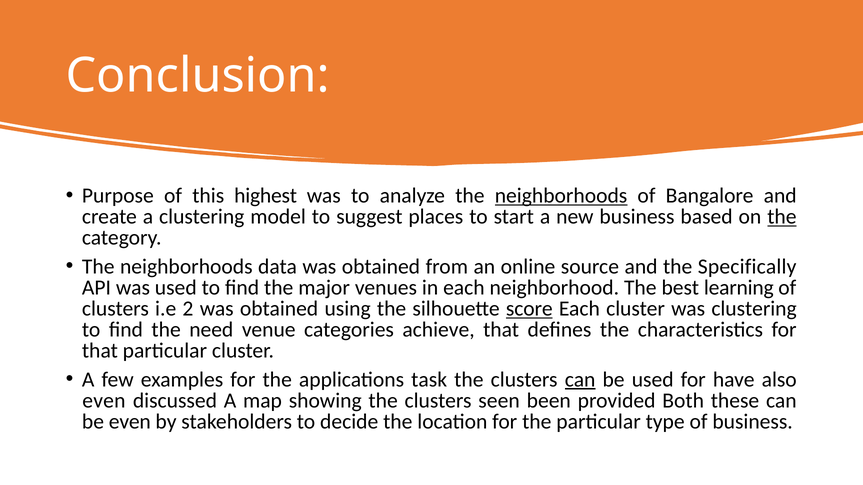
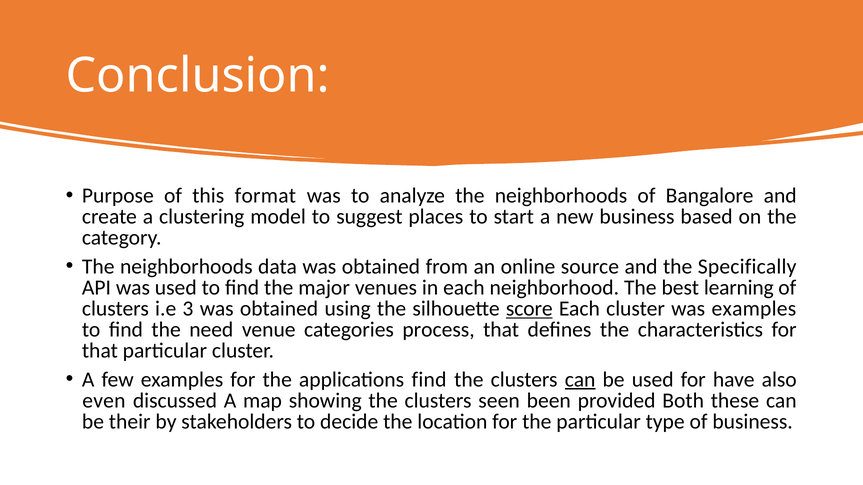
highest: highest -> format (265, 196)
neighborhoods underline: present -> none (561, 196)
the underline: present -> none (782, 217)
2: 2 -> 3 (188, 309)
was clustering: clustering -> examples (754, 309)
achieve: achieve -> process (439, 330)
applications task: task -> find (429, 380)
be even: even -> their (130, 422)
